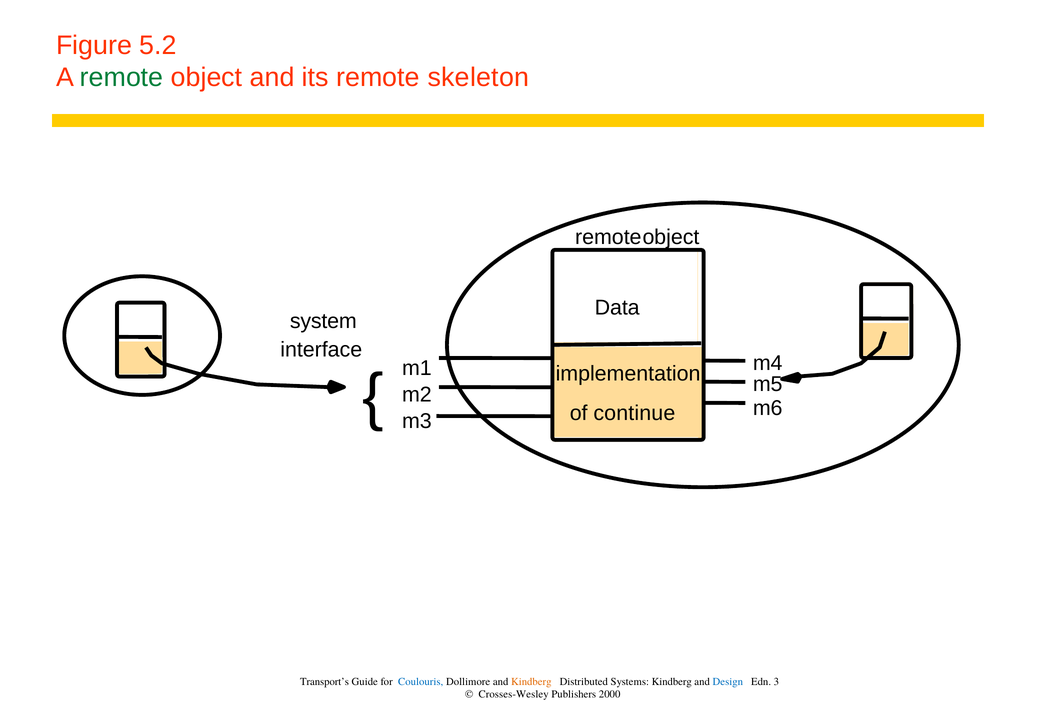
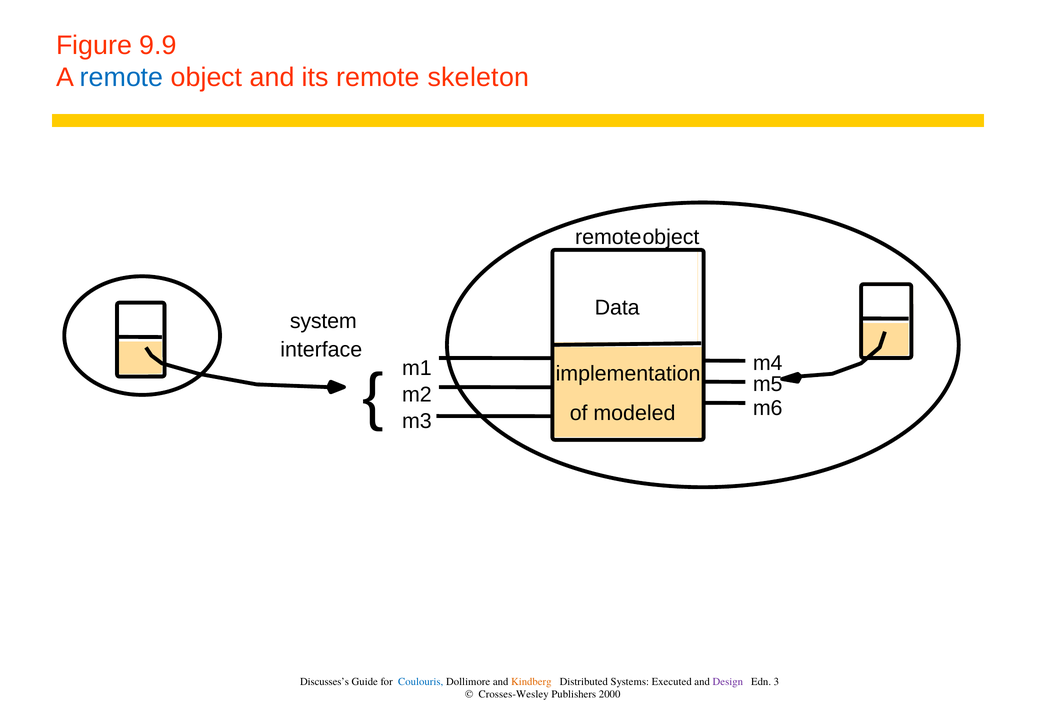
5.2: 5.2 -> 9.9 (158, 45)
remote colour: green -> blue (122, 77)
continue: continue -> modeled (634, 413)
Transport’s: Transport’s -> Discusses’s (325, 682)
Systems Kindberg: Kindberg -> Executed (672, 682)
Design colour: blue -> purple (728, 682)
